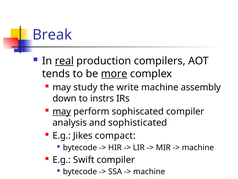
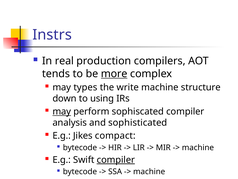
Break: Break -> Instrs (52, 35)
real underline: present -> none (64, 61)
study: study -> types (85, 87)
assembly: assembly -> structure (201, 87)
instrs: instrs -> using (102, 98)
compiler underline: none -> present (116, 159)
